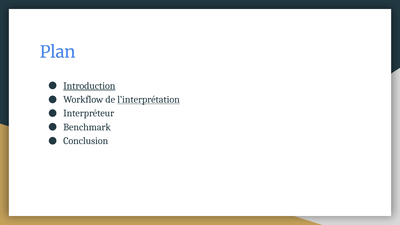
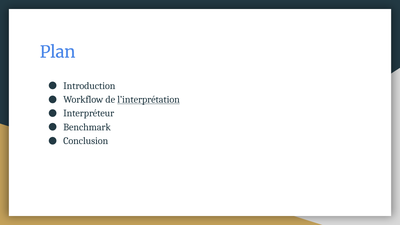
Introduction underline: present -> none (89, 86)
